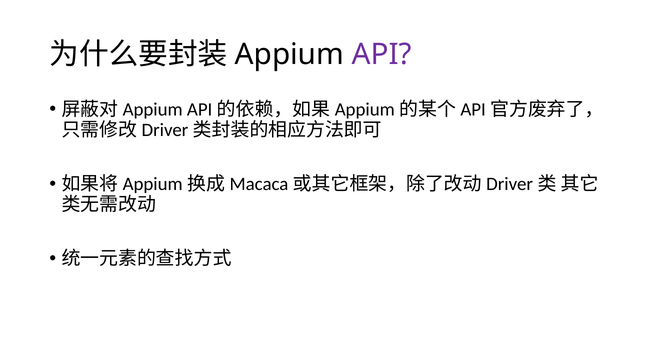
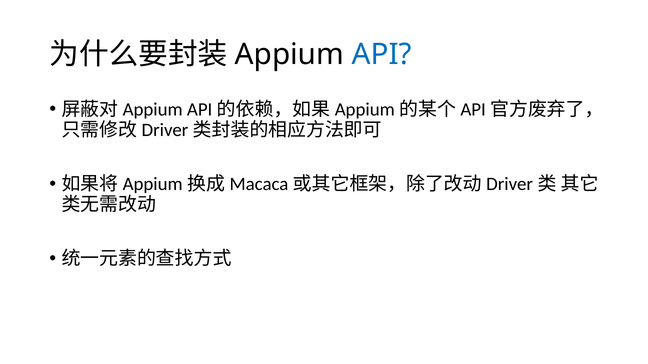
API colour: purple -> blue (382, 54)
